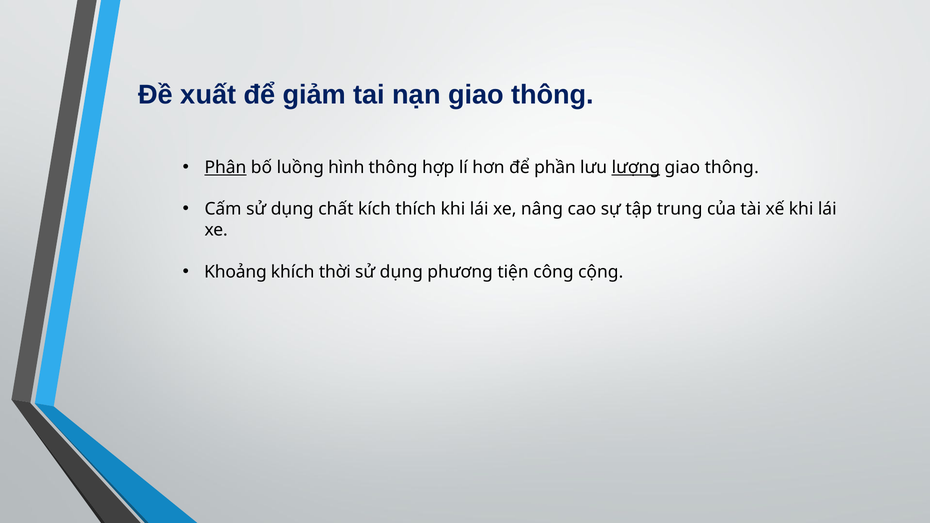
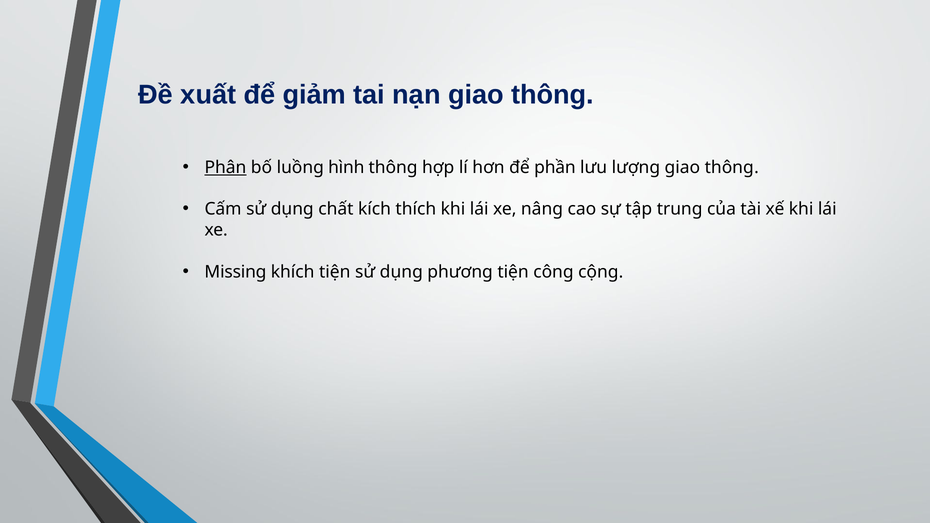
lượng underline: present -> none (636, 167)
Khoảng: Khoảng -> Missing (235, 272)
khích thời: thời -> tiện (335, 272)
